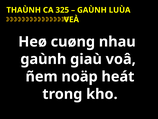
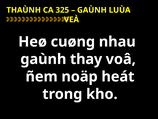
giaù: giaù -> thay (86, 59)
